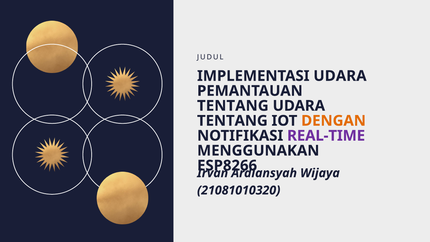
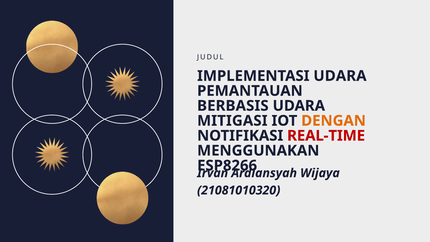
TENTANG: TENTANG -> BERBASIS (233, 106)
TENTANG: TENTANG -> MITIGASI (232, 121)
REAL-TIME colour: purple -> red (326, 136)
